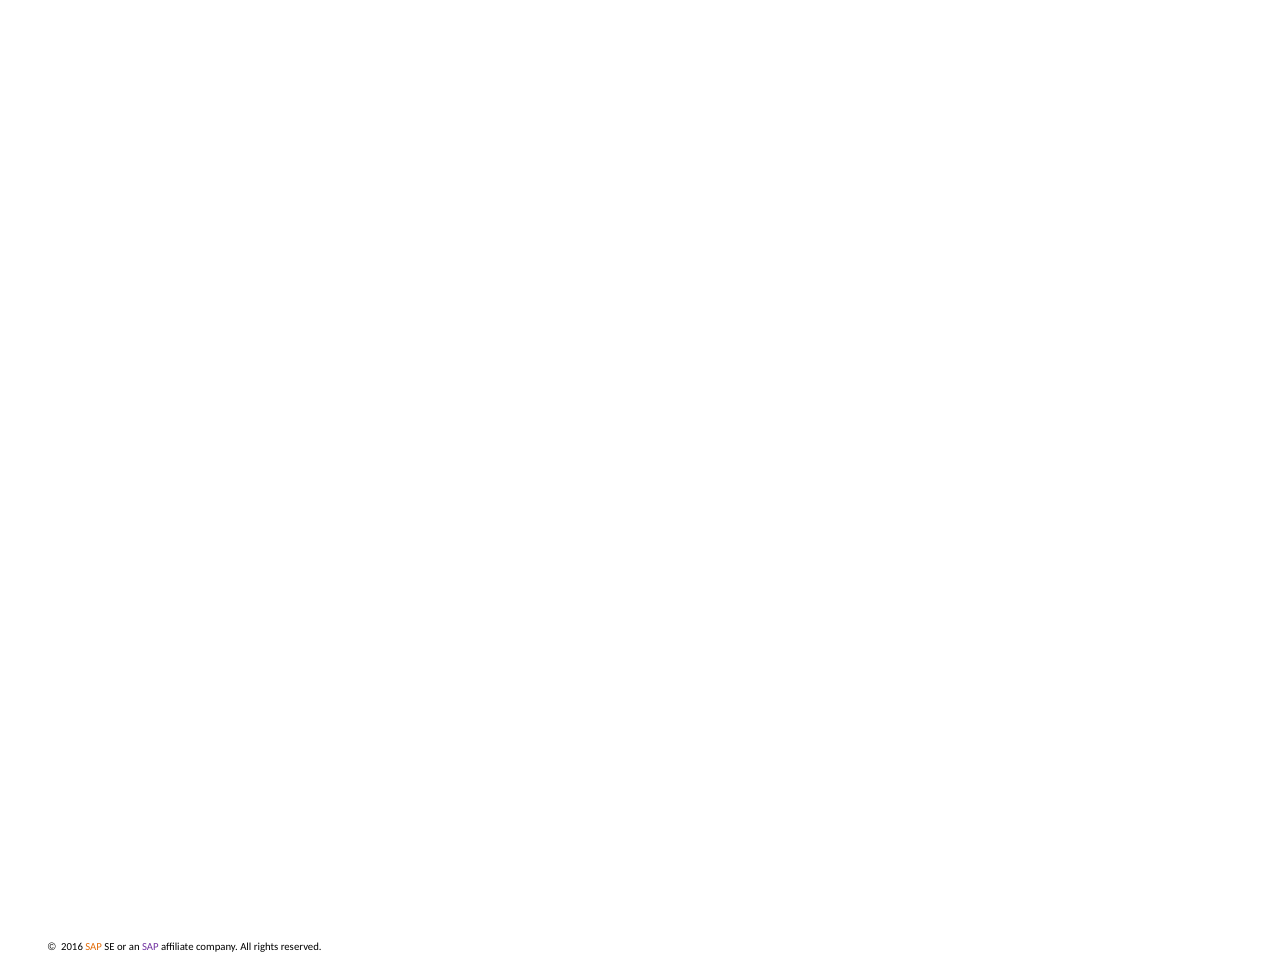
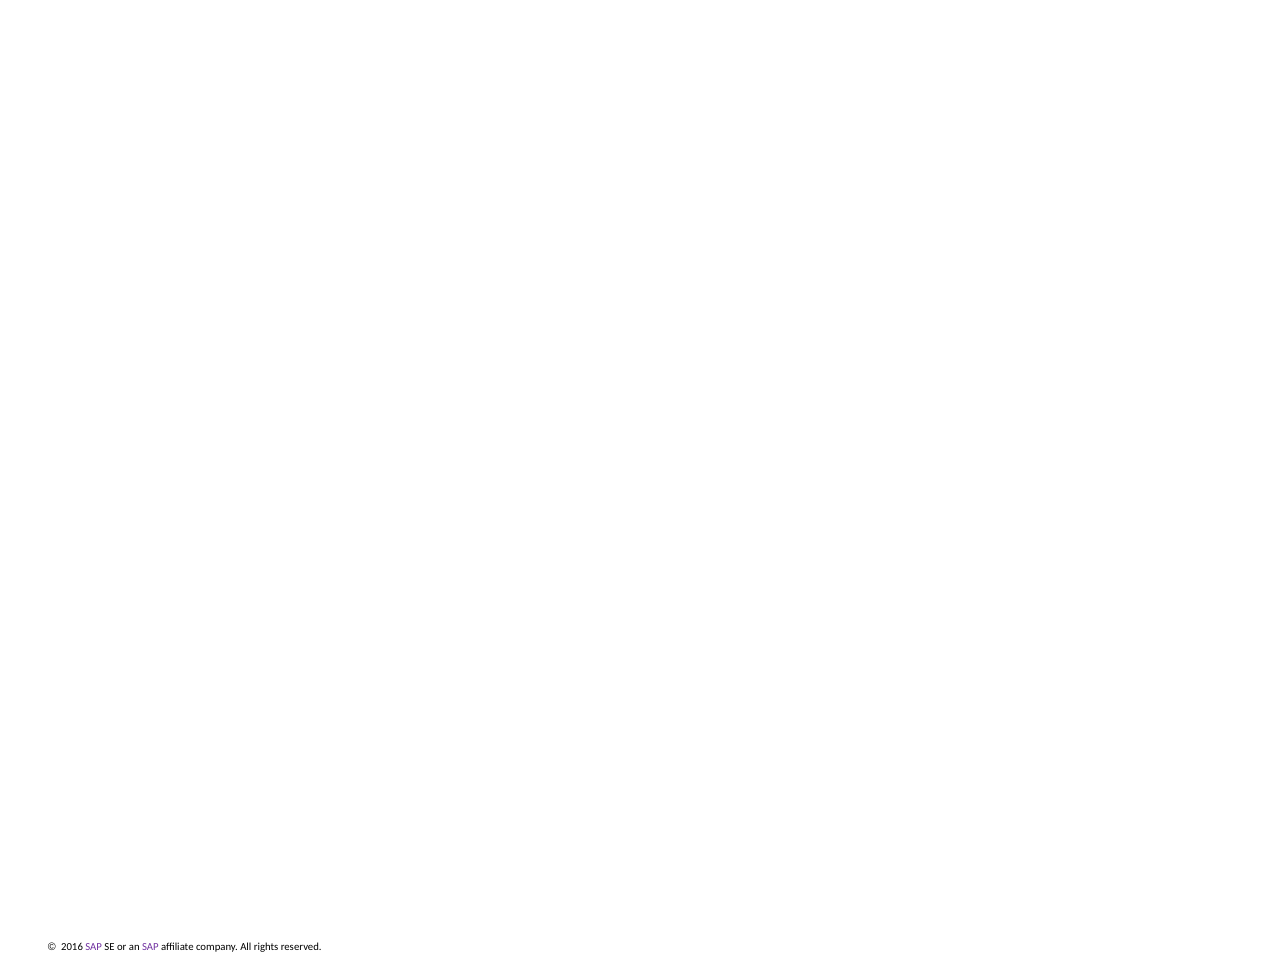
SAP colour: orange -> purple (94, 947)
